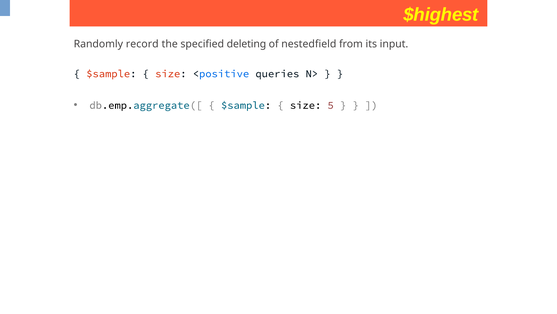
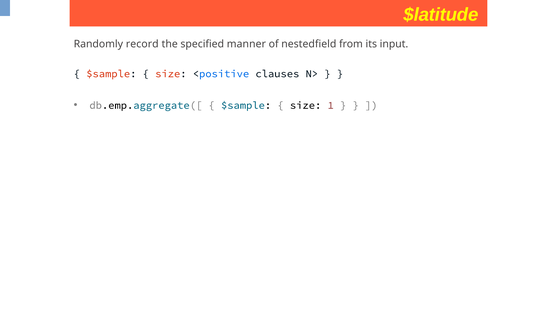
$highest: $highest -> $latitude (441, 14)
deleting: deleting -> manner (246, 44)
queries: queries -> clauses (277, 74)
5: 5 -> 1 (331, 105)
